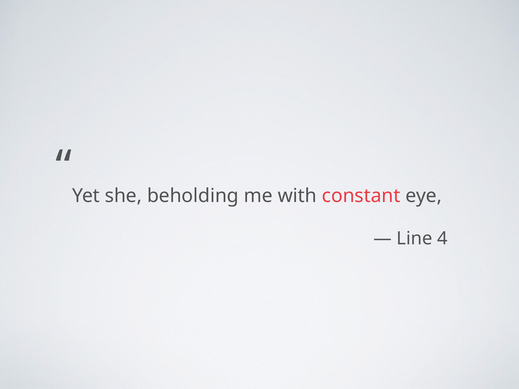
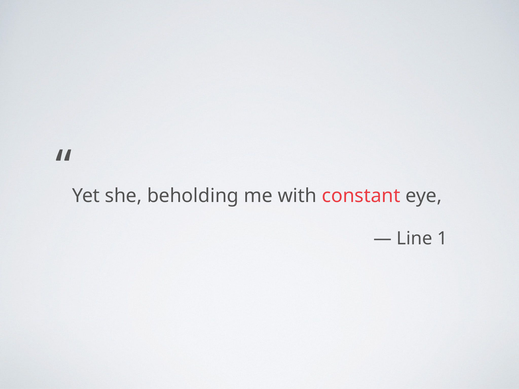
4: 4 -> 1 (442, 238)
